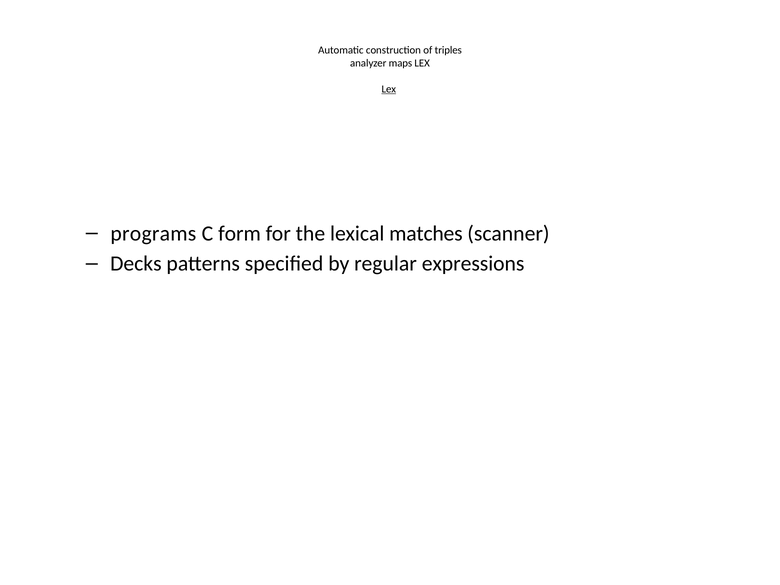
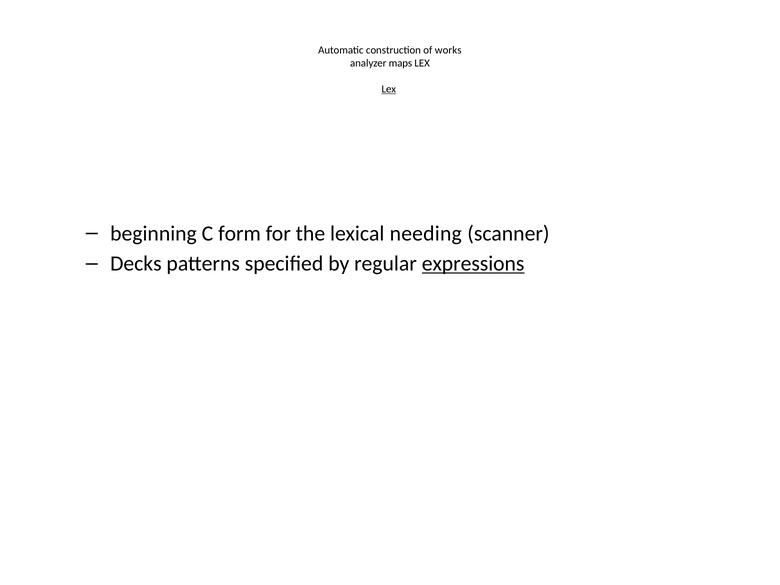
triples: triples -> works (448, 50)
programs: programs -> beginning (153, 233)
matches: matches -> needing (426, 233)
expressions underline: none -> present (473, 264)
